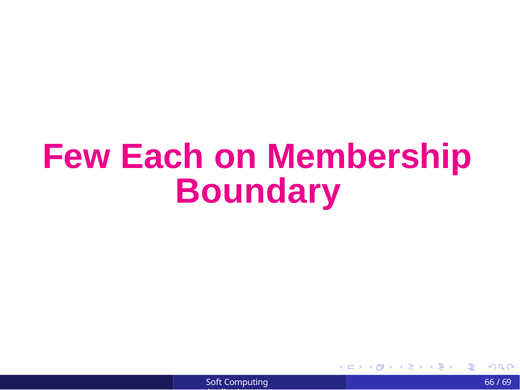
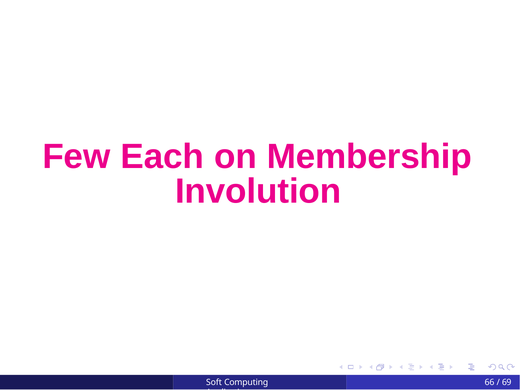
Boundary: Boundary -> Involution (258, 191)
